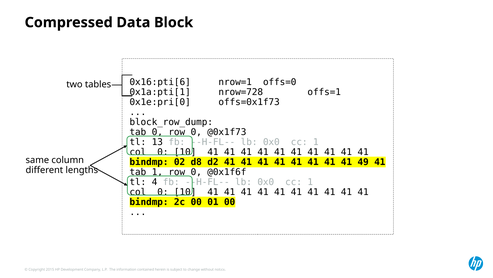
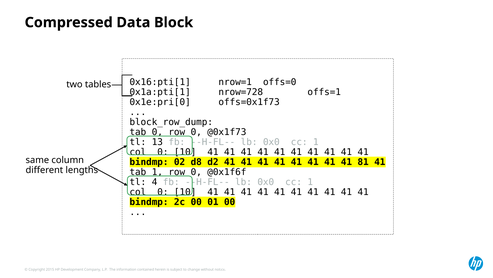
0x16:pti[6: 0x16:pti[6 -> 0x16:pti[1 (160, 82)
49: 49 -> 81 (363, 162)
